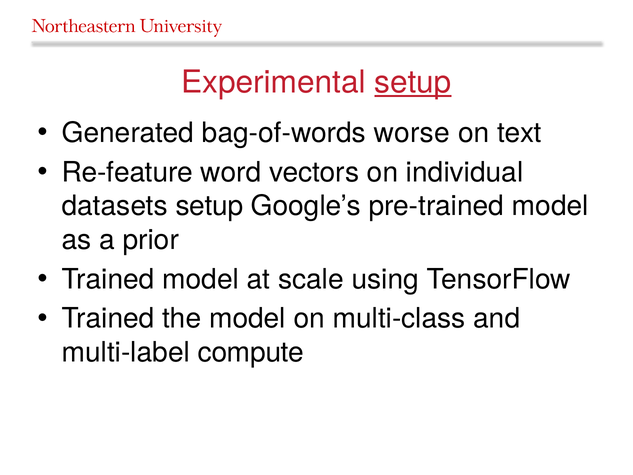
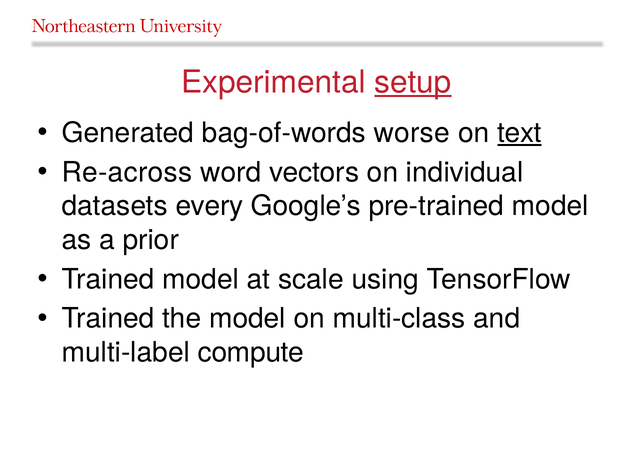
text underline: none -> present (520, 133)
Re-feature: Re-feature -> Re-across (127, 172)
datasets setup: setup -> every (209, 206)
